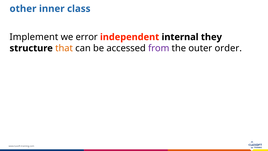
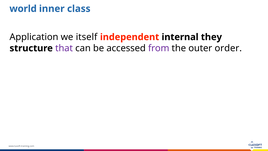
other: other -> world (23, 9)
Implement: Implement -> Application (34, 37)
error: error -> itself (87, 37)
that colour: orange -> purple (64, 48)
